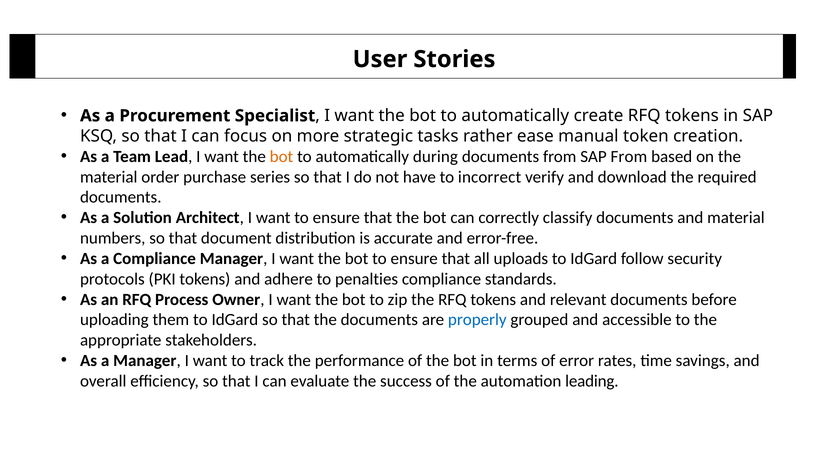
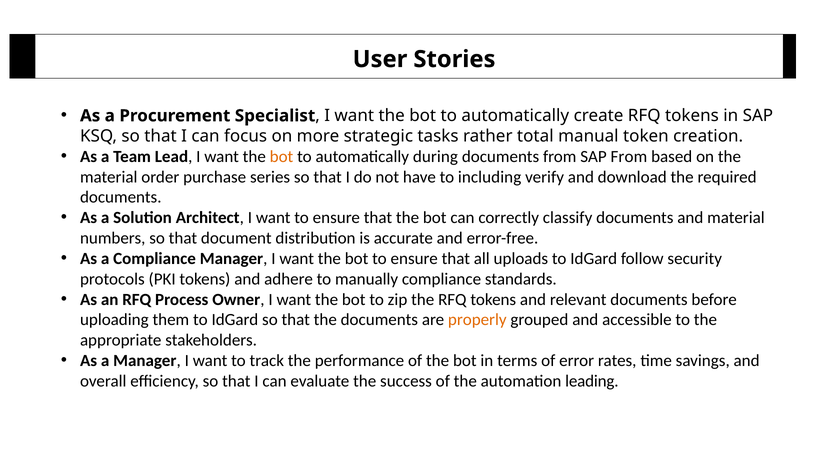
ease: ease -> total (535, 136)
incorrect: incorrect -> including (490, 177)
penalties: penalties -> manually (367, 279)
properly colour: blue -> orange (477, 320)
